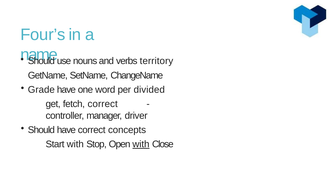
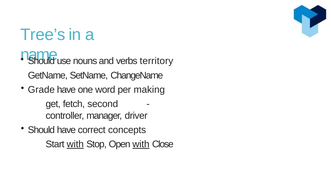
Four’s: Four’s -> Tree’s (43, 35)
divided: divided -> making (149, 90)
fetch correct: correct -> second (103, 104)
with underline: none -> present (75, 144)
